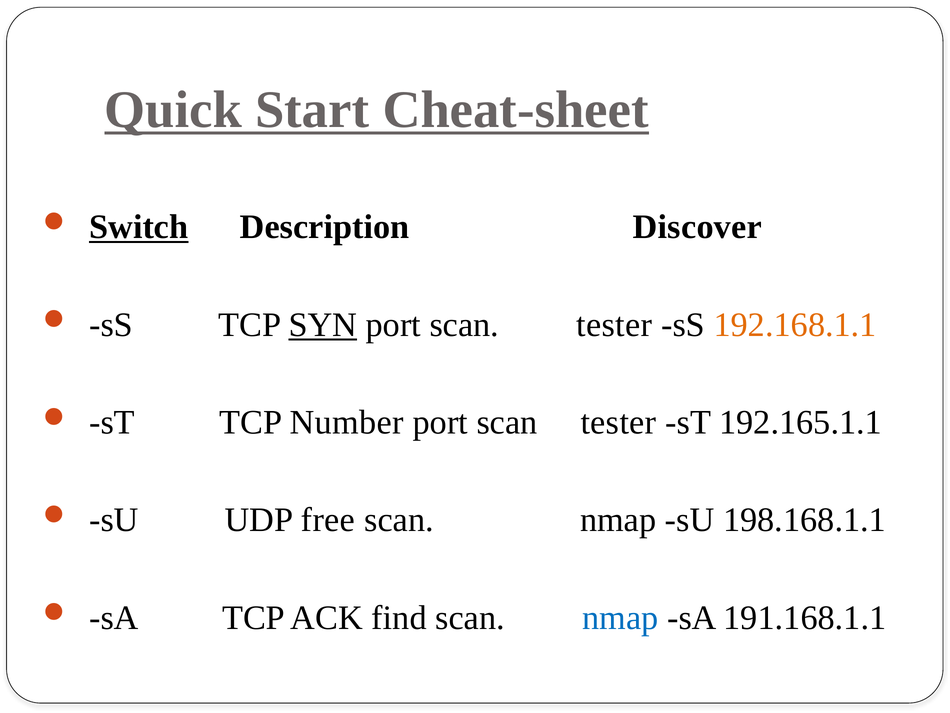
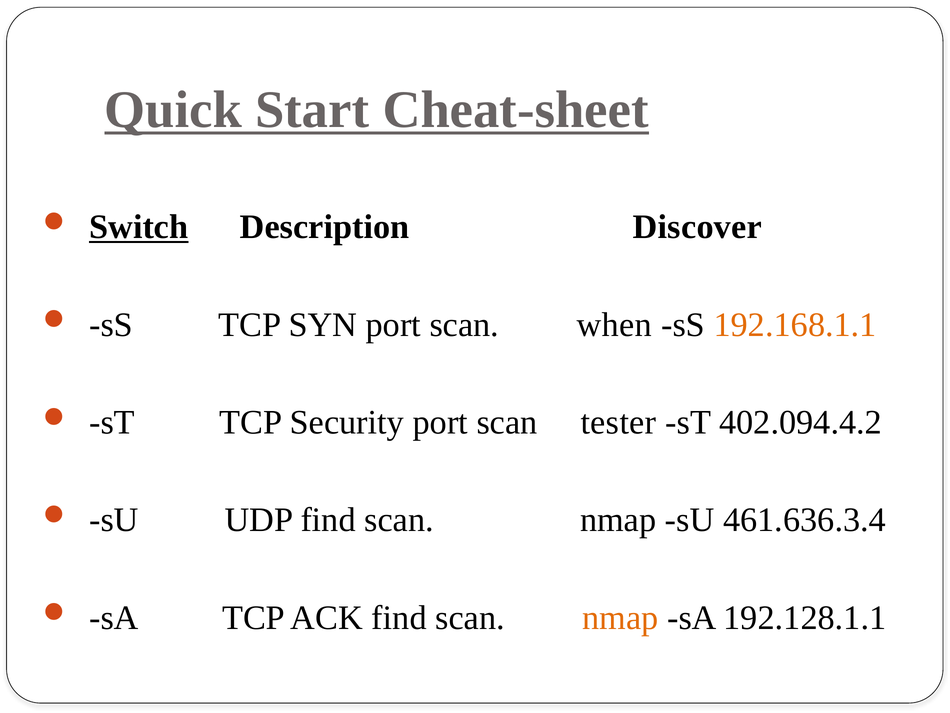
SYN underline: present -> none (323, 325)
tester: tester -> when (614, 325)
Number: Number -> Security (347, 422)
192.165.1.1: 192.165.1.1 -> 402.094.4.2 (801, 422)
UDP free: free -> find (328, 520)
198.168.1.1: 198.168.1.1 -> 461.636.3.4 (805, 520)
nmap colour: blue -> orange (620, 617)
191.168.1.1: 191.168.1.1 -> 192.128.1.1 (805, 617)
